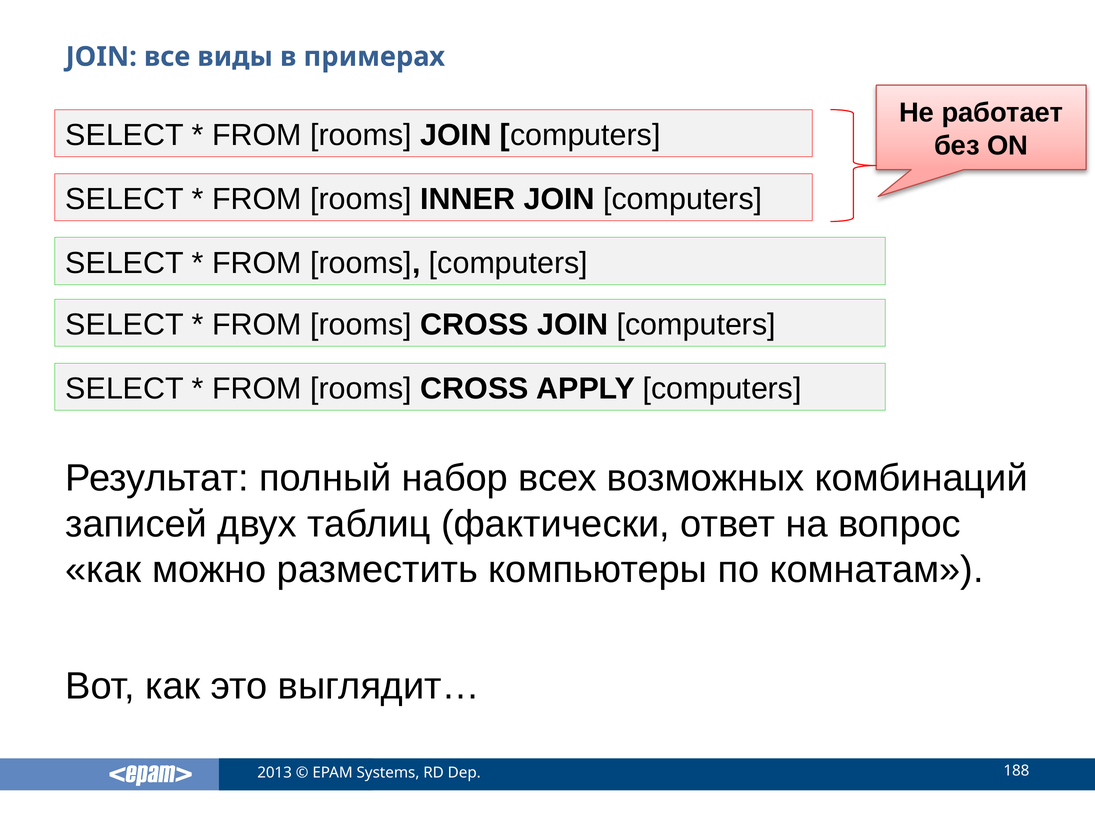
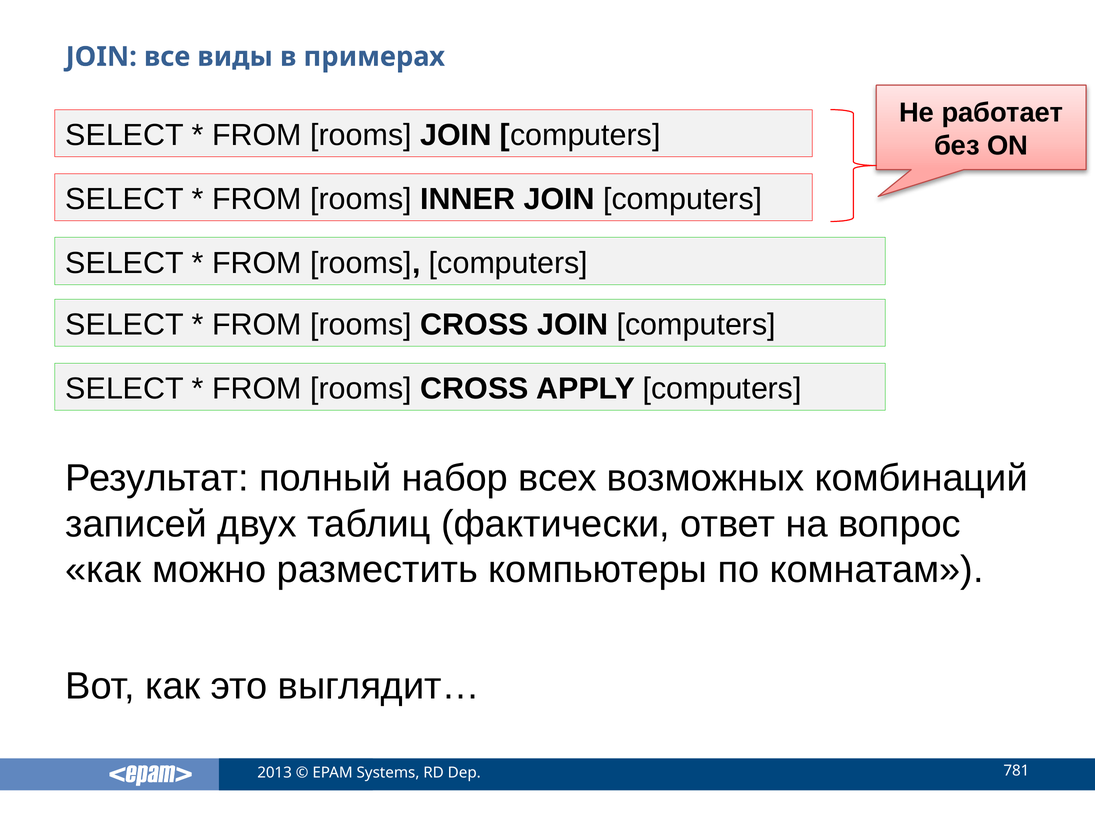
188: 188 -> 781 (1016, 770)
